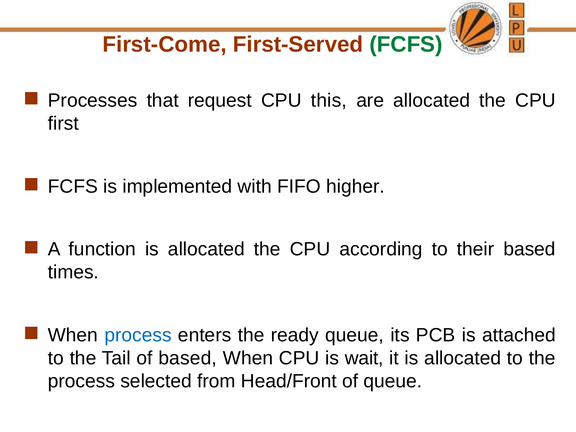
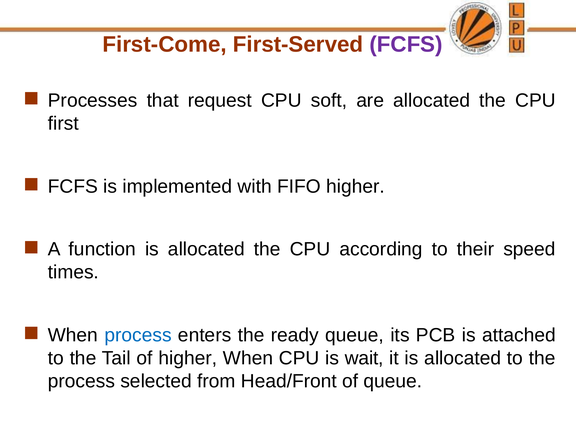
FCFS colour: green -> purple (406, 44)
this: this -> soft (329, 100)
their based: based -> speed (529, 249)
of based: based -> higher (188, 358)
